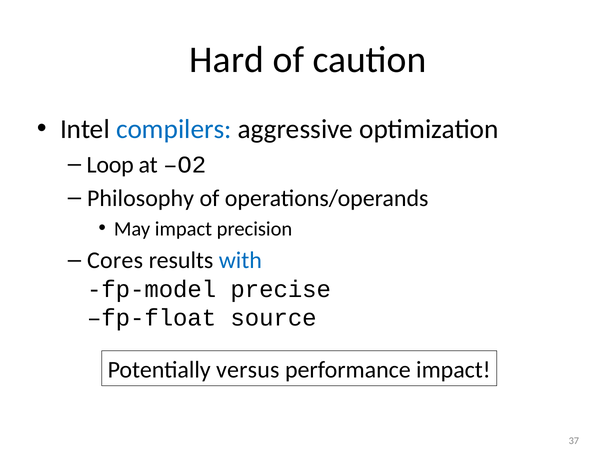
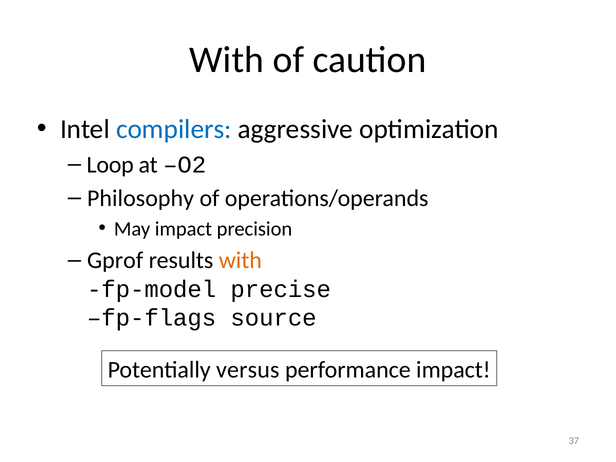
Hard: Hard -> With (227, 60)
Cores: Cores -> Gprof (115, 260)
with colour: blue -> orange (240, 260)
fp-float: fp-float -> fp-flags (152, 318)
